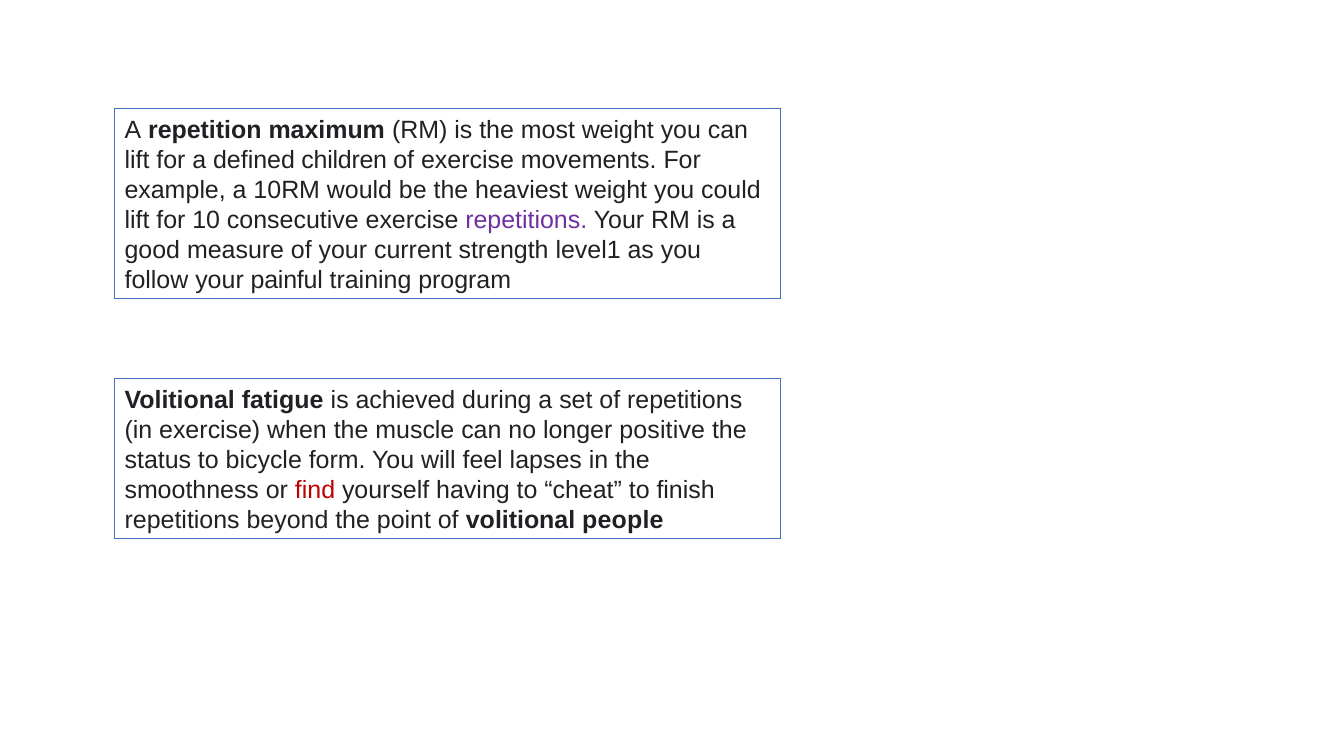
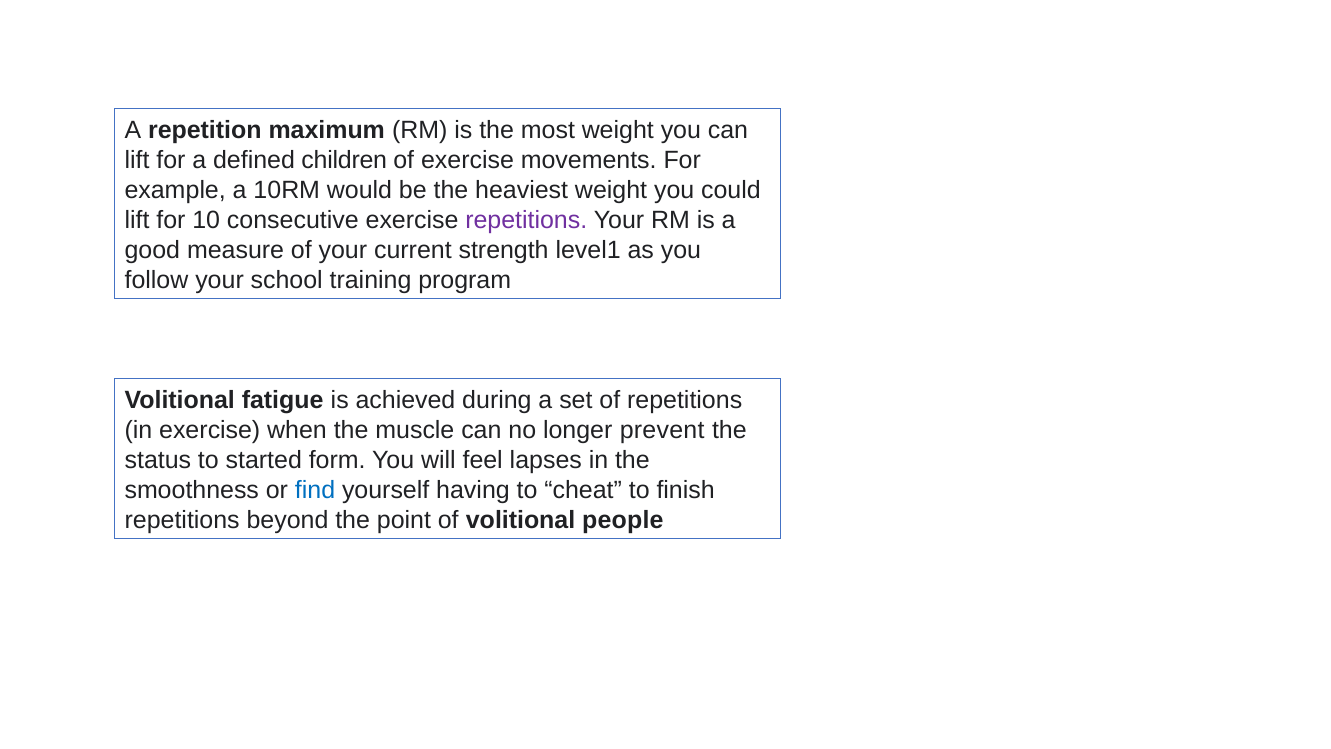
painful: painful -> school (287, 280)
positive: positive -> prevent (662, 430)
bicycle: bicycle -> started (264, 460)
find colour: red -> blue (315, 490)
